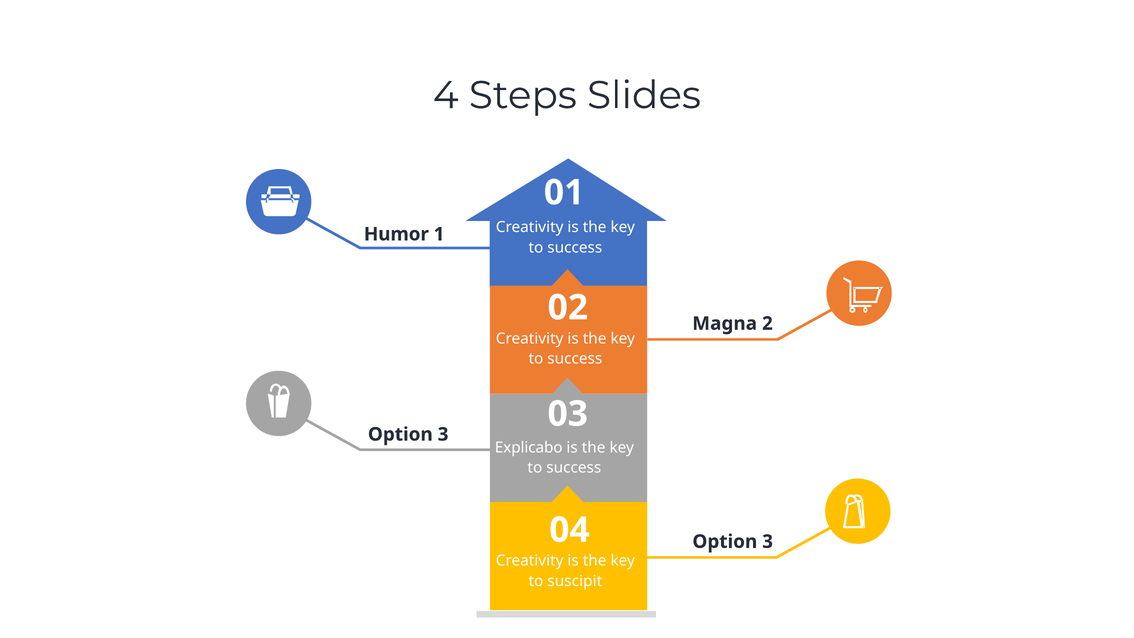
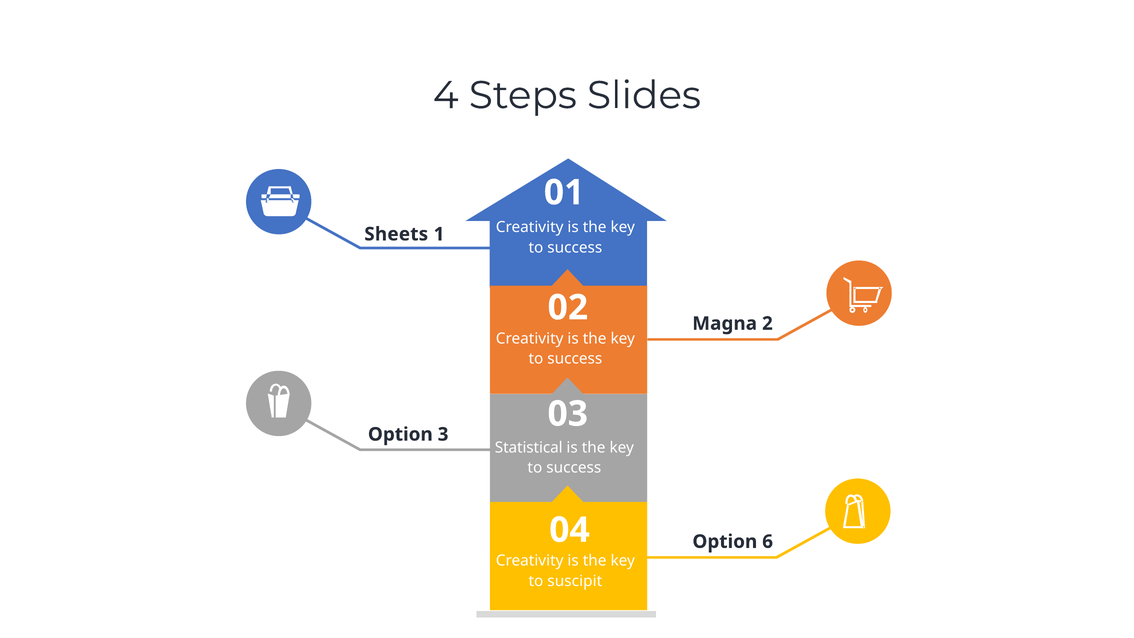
Humor: Humor -> Sheets (396, 234)
Explicabo: Explicabo -> Statistical (529, 448)
3: 3 -> 6 (768, 542)
